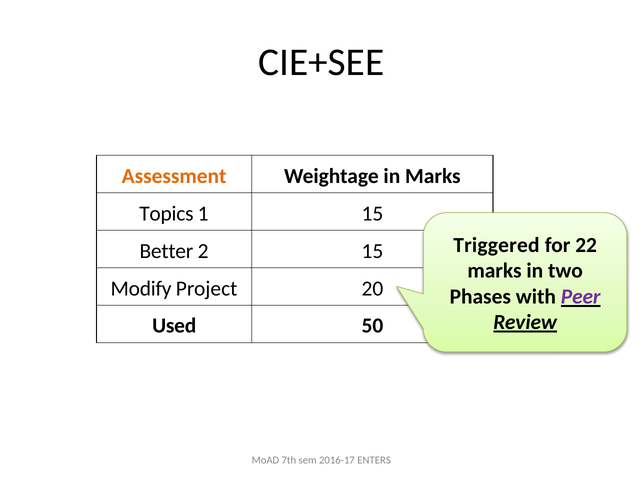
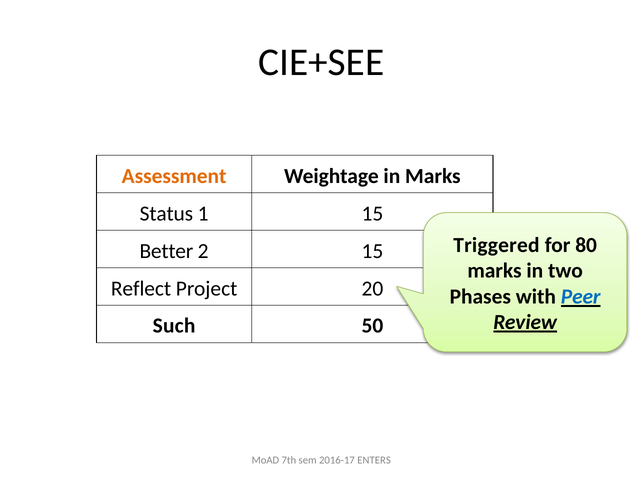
Topics: Topics -> Status (166, 214)
22: 22 -> 80 (586, 245)
Modify: Modify -> Reflect (141, 289)
Peer colour: purple -> blue (581, 297)
Used: Used -> Such (174, 326)
